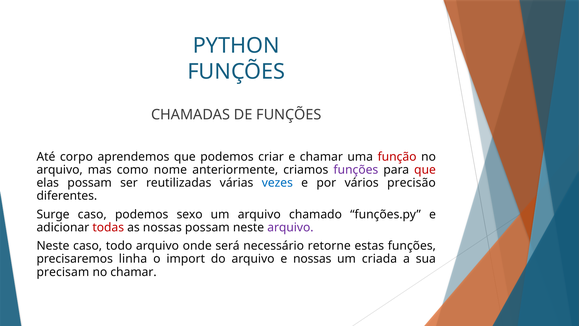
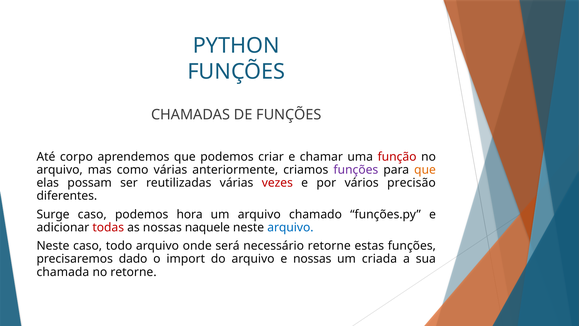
como nome: nome -> várias (170, 170)
que colour: red -> orange (425, 170)
vezes colour: blue -> red (277, 183)
sexo: sexo -> hora (190, 214)
nossas possam: possam -> naquele (207, 227)
arquivo colour: purple -> blue (290, 227)
linha: linha -> dado (133, 259)
precisam: precisam -> chamada (63, 272)
no chamar: chamar -> retorne (133, 272)
